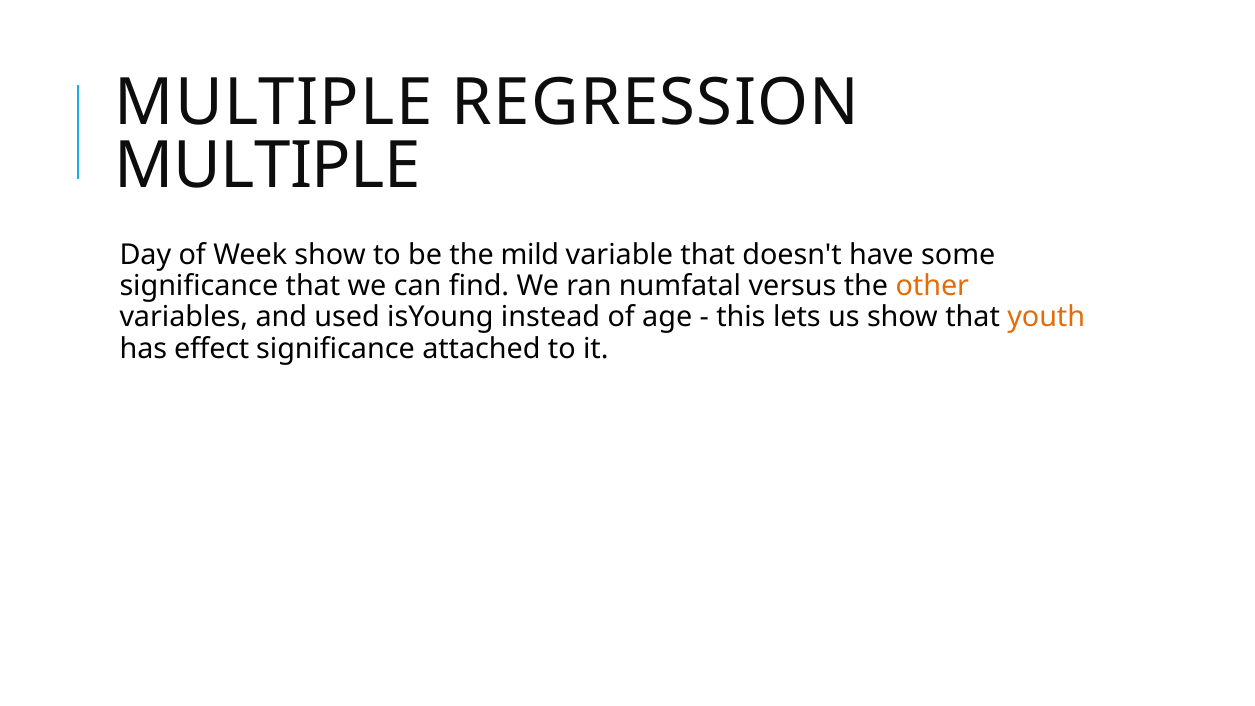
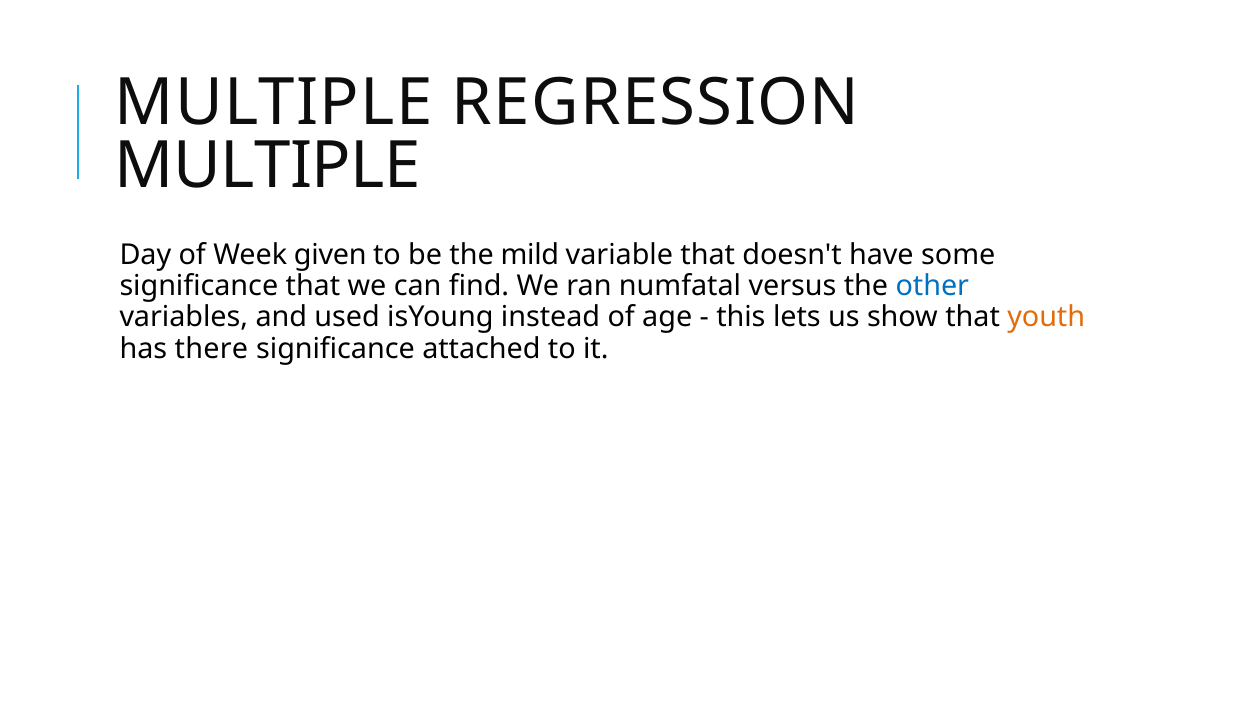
Week show: show -> given (330, 255)
other colour: orange -> blue (932, 286)
effect: effect -> there (211, 349)
